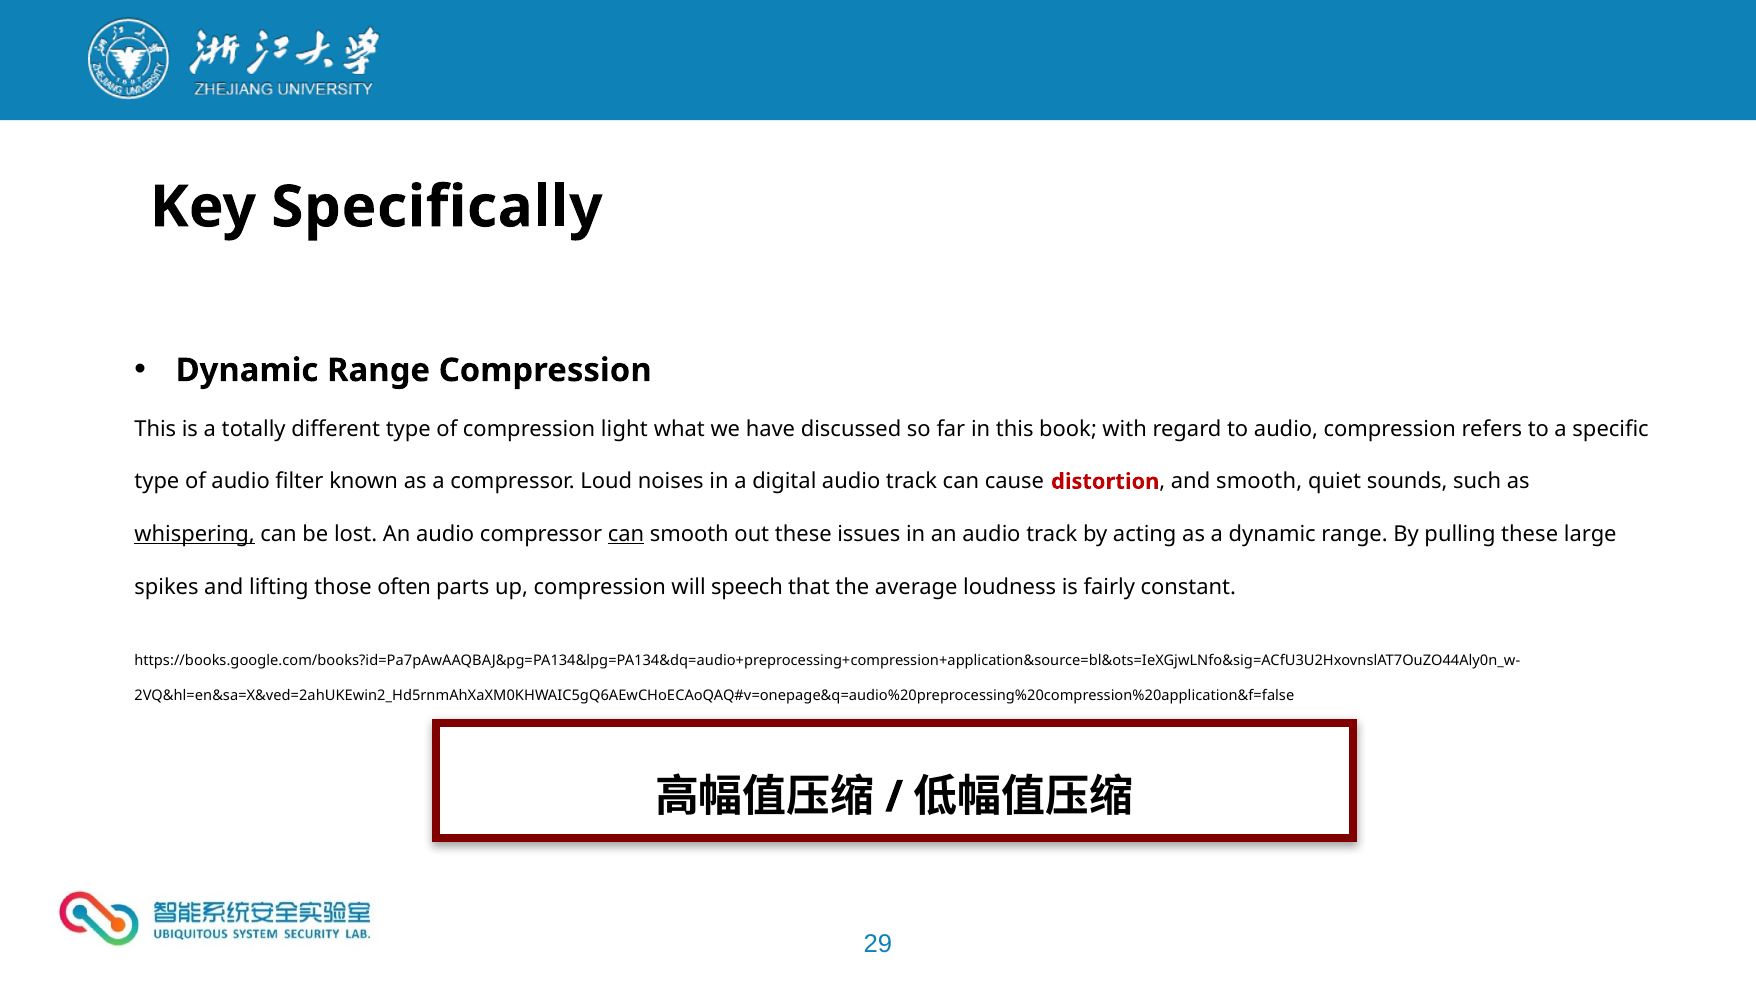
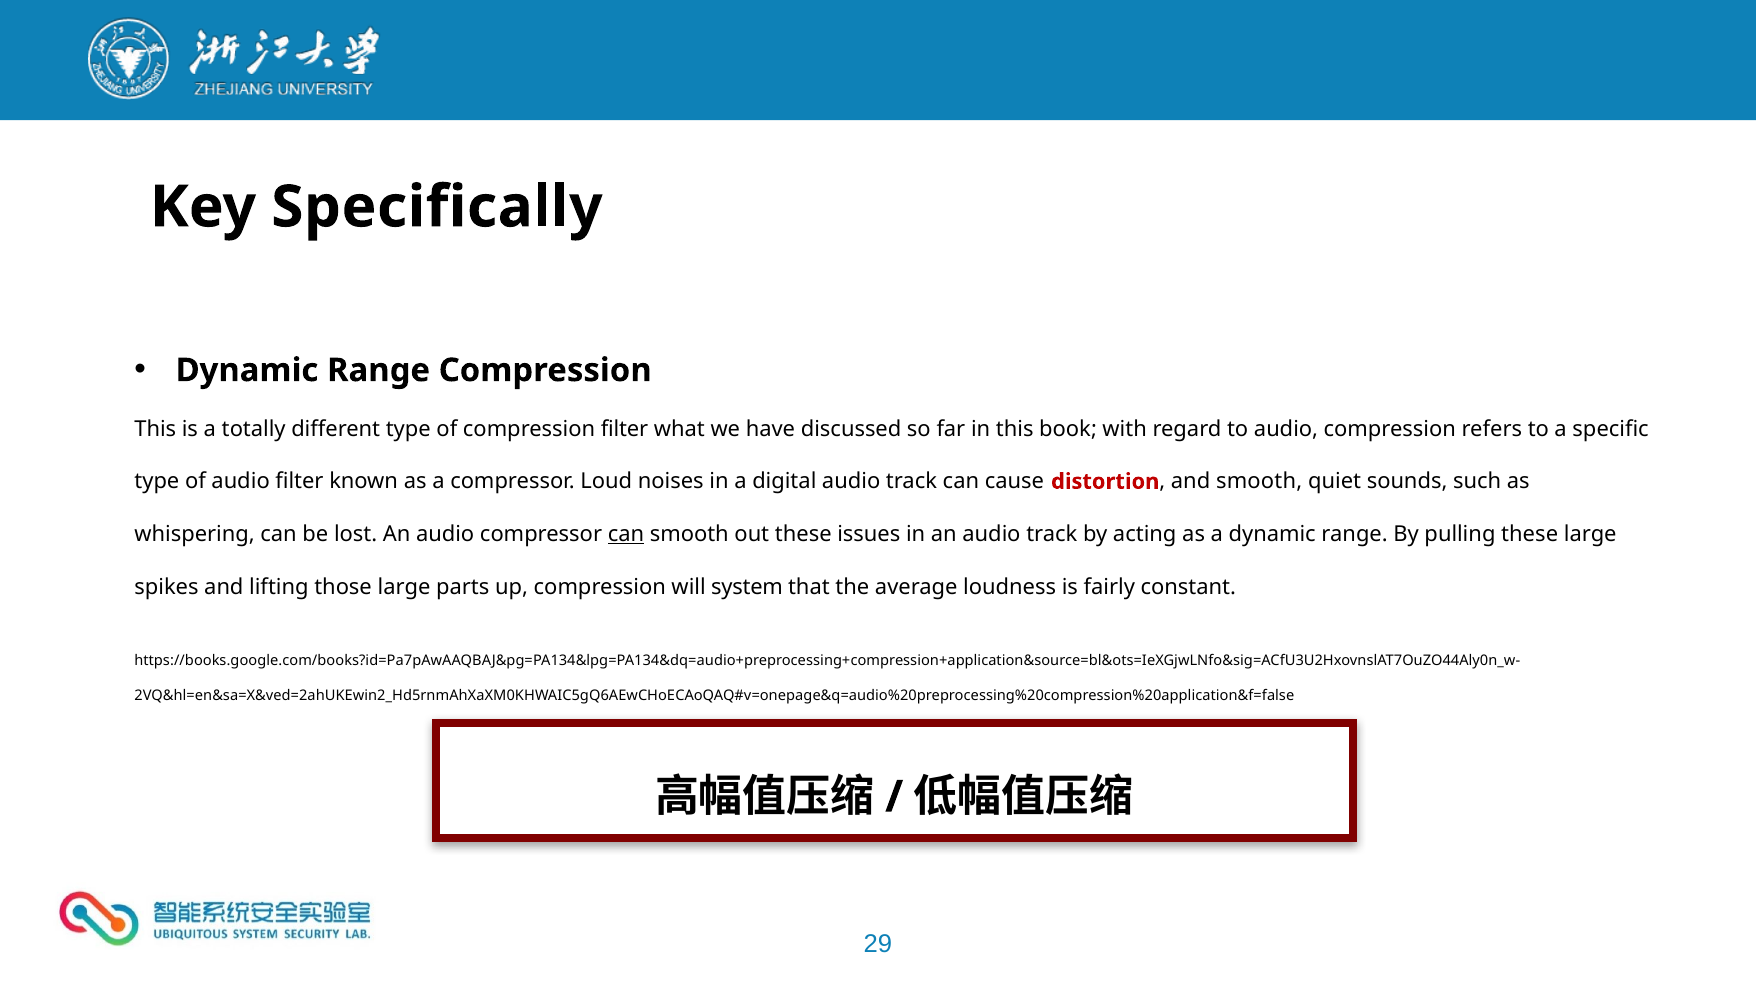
compression light: light -> filter (625, 429)
whispering underline: present -> none (195, 534)
those often: often -> large (404, 587)
speech: speech -> system (747, 587)
